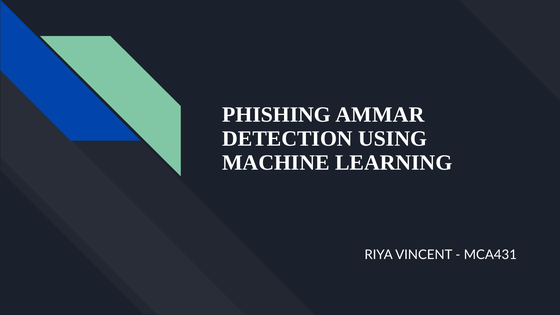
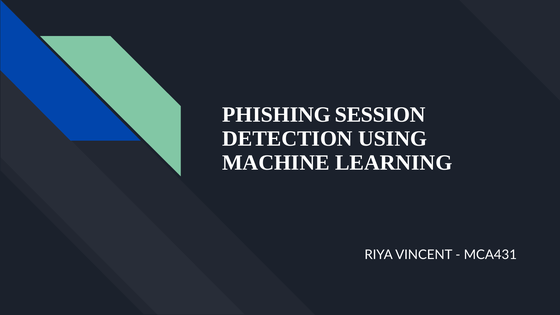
AMMAR: AMMAR -> SESSION (380, 114)
